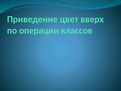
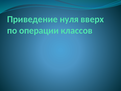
цвет: цвет -> нуля (69, 19)
